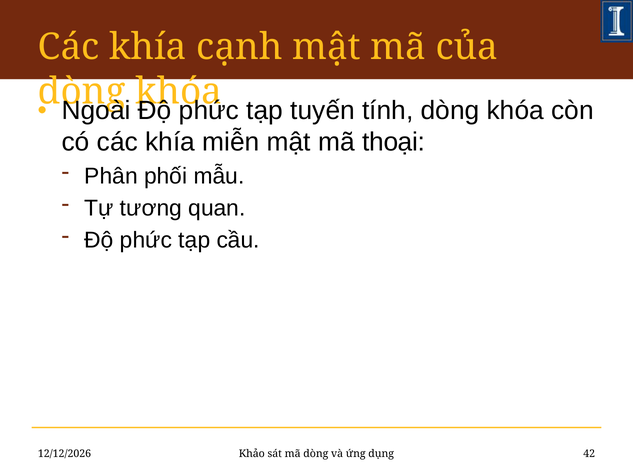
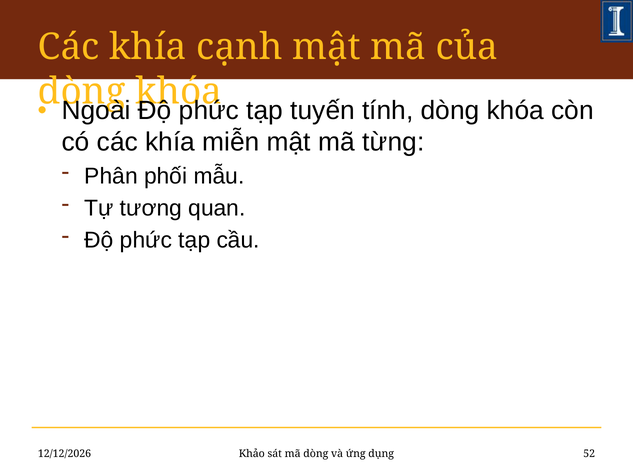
thoại: thoại -> từng (393, 142)
42: 42 -> 52 (589, 453)
